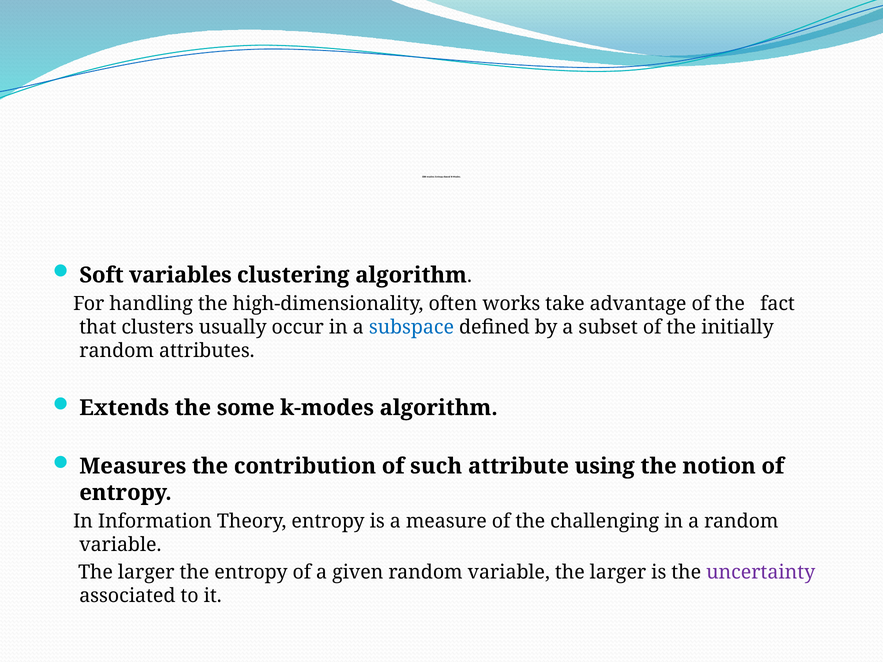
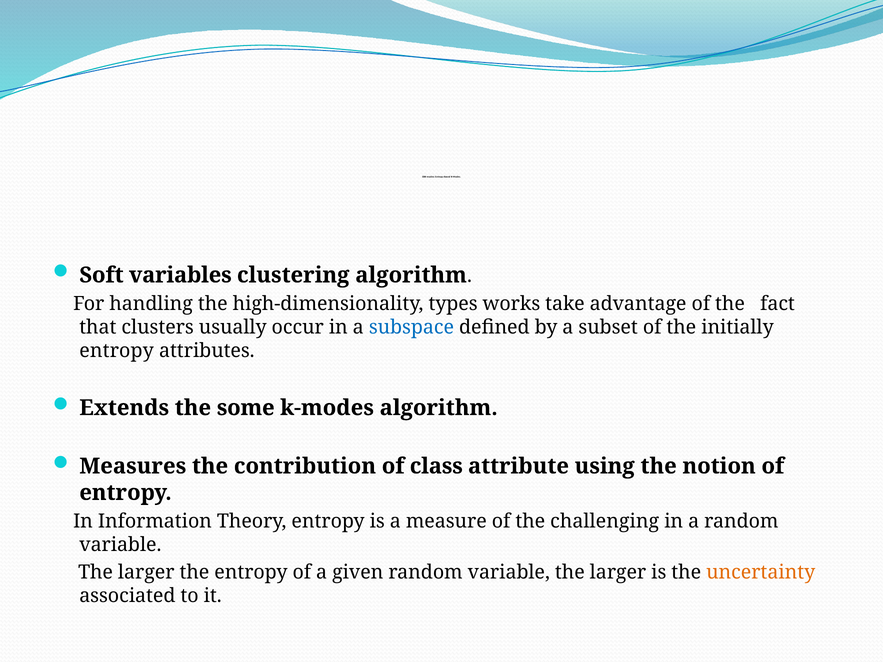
often: often -> types (453, 304)
random: random -> entropy (117, 351)
such: such -> class (436, 466)
uncertainty colour: purple -> orange (761, 572)
